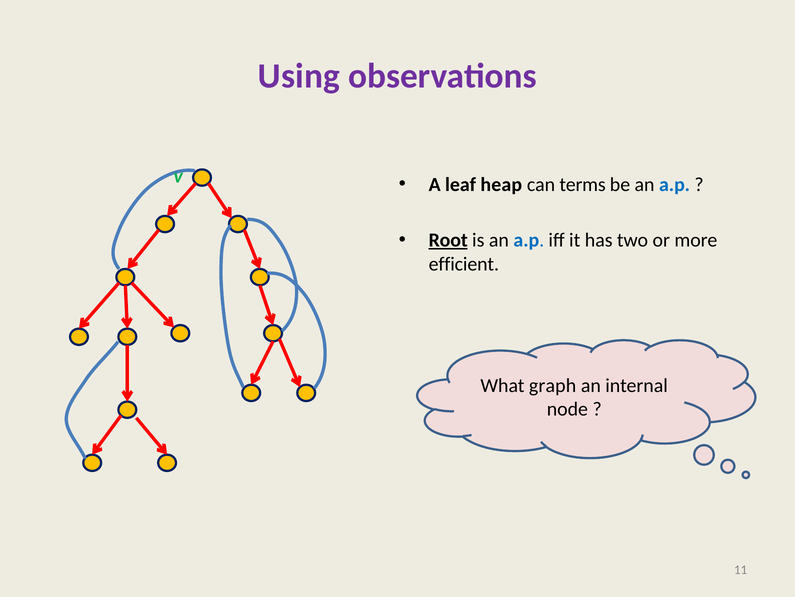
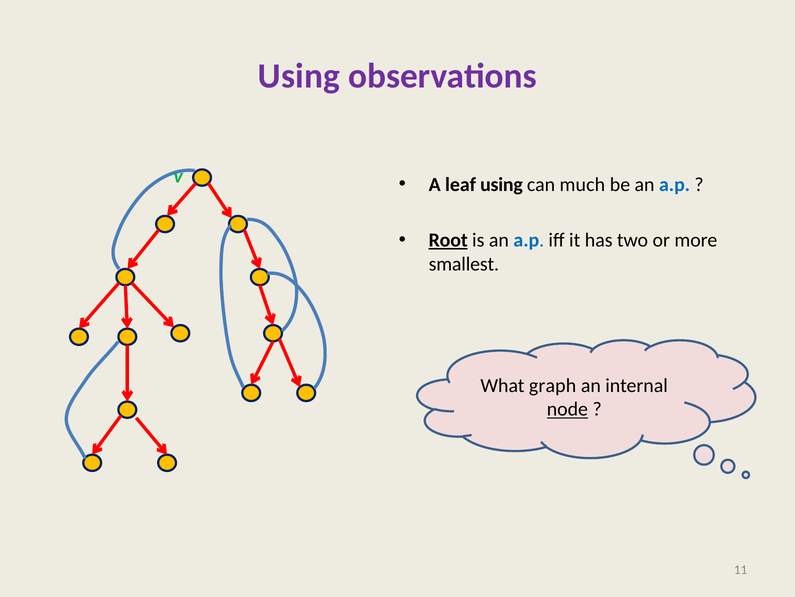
leaf heap: heap -> using (501, 184)
terms: terms -> much (582, 184)
efficient: efficient -> smallest (464, 264)
node underline: none -> present (567, 409)
